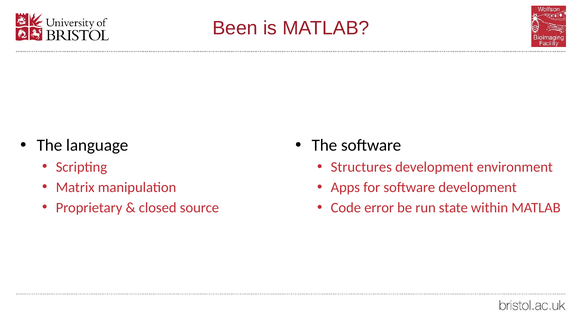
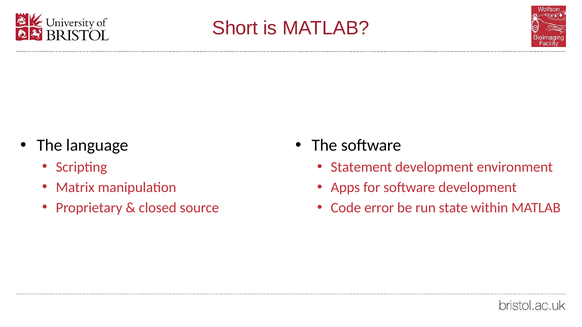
Been: Been -> Short (235, 28)
Structures: Structures -> Statement (361, 167)
